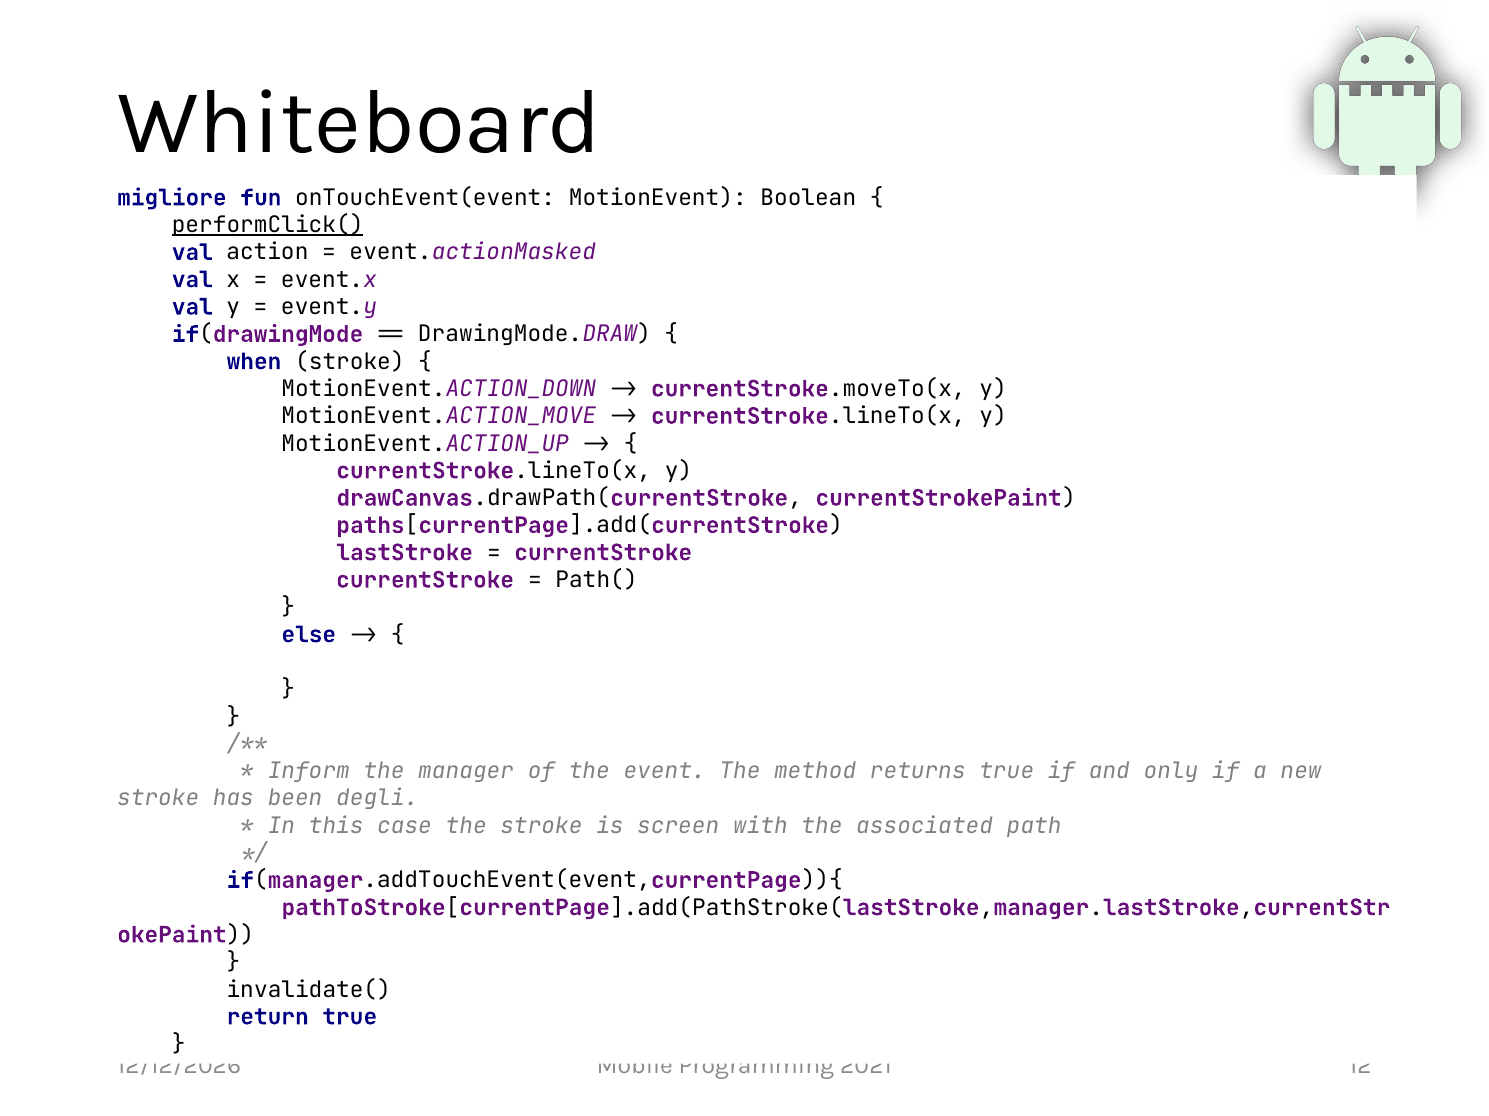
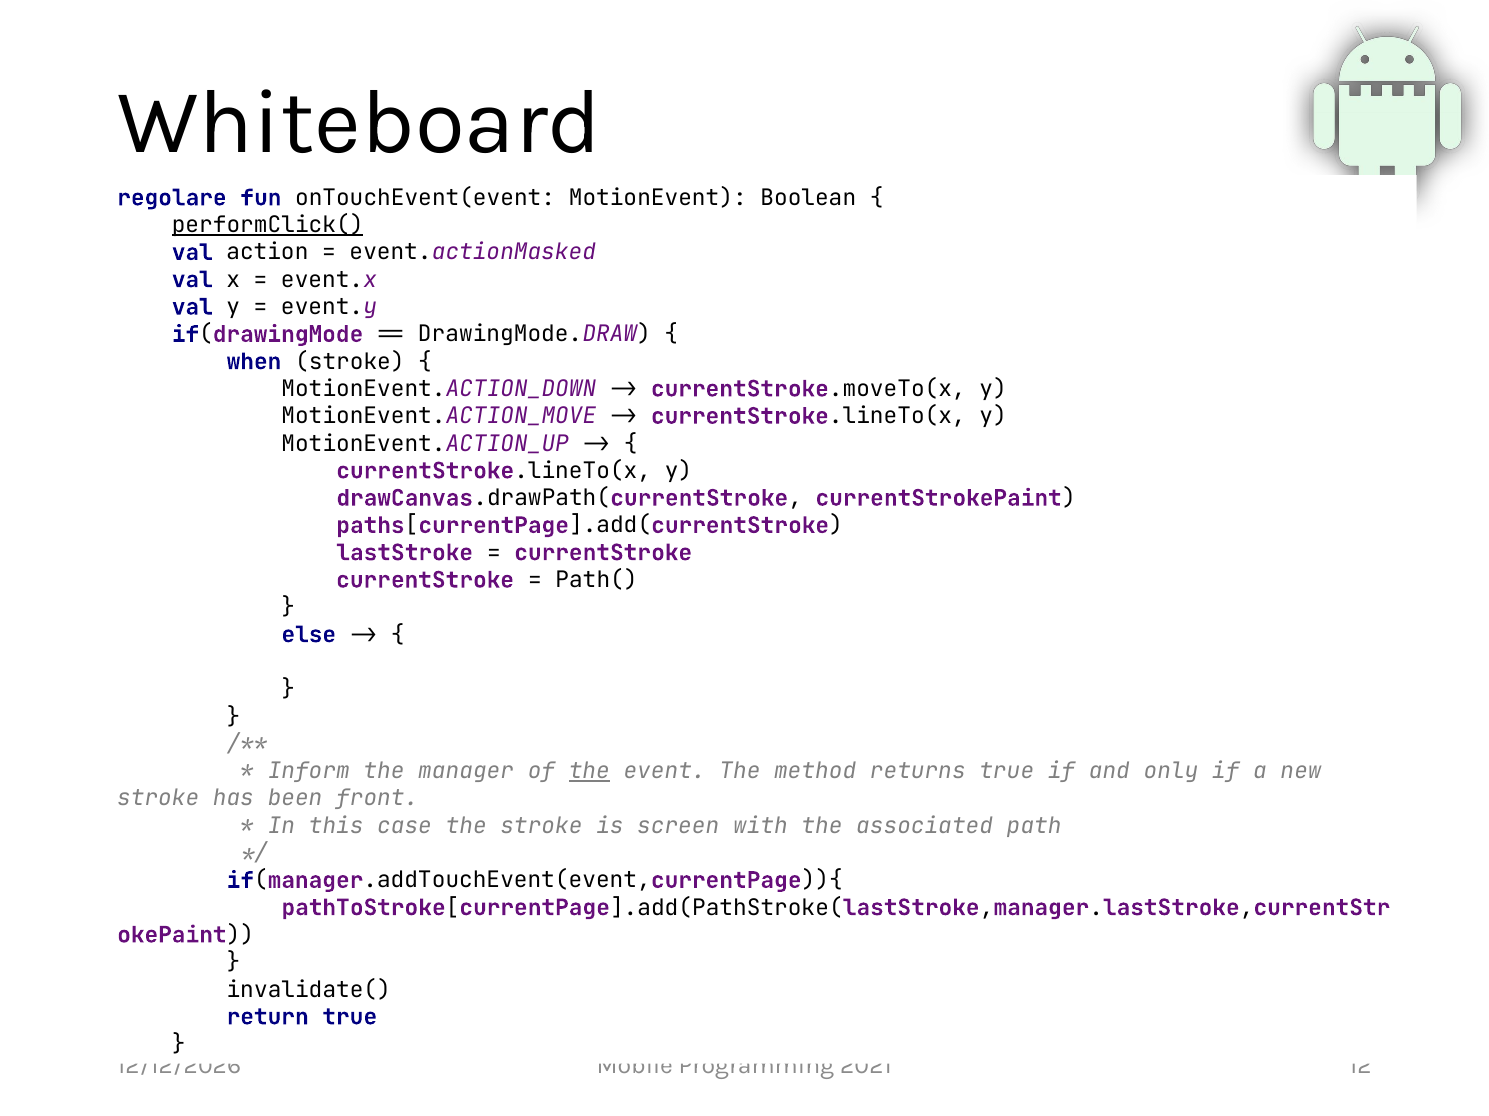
migliore: migliore -> regolare (172, 198)
the underline: none -> present (589, 772)
degli: degli -> front (377, 799)
